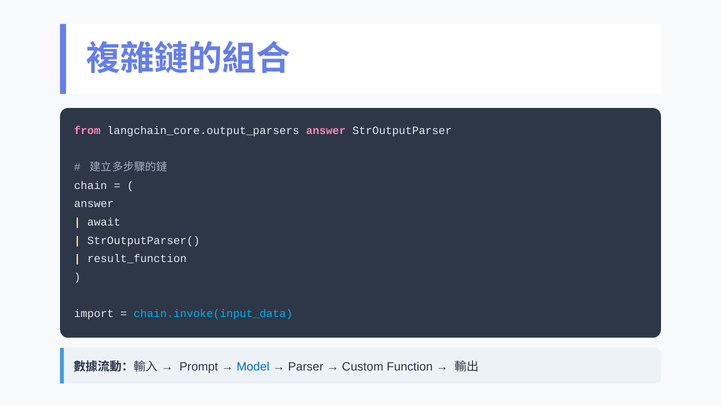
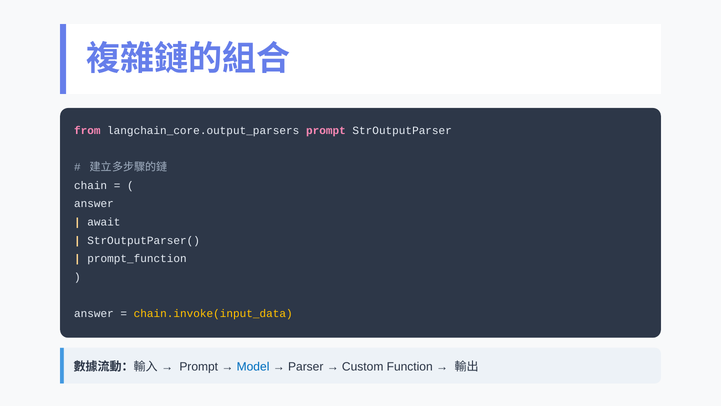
langchain_core.output_parsers answer: answer -> prompt (326, 130)
result_function: result_function -> prompt_function (137, 259)
import: import -> answer (94, 314)
chain.invoke(input_data colour: light blue -> yellow (213, 314)
